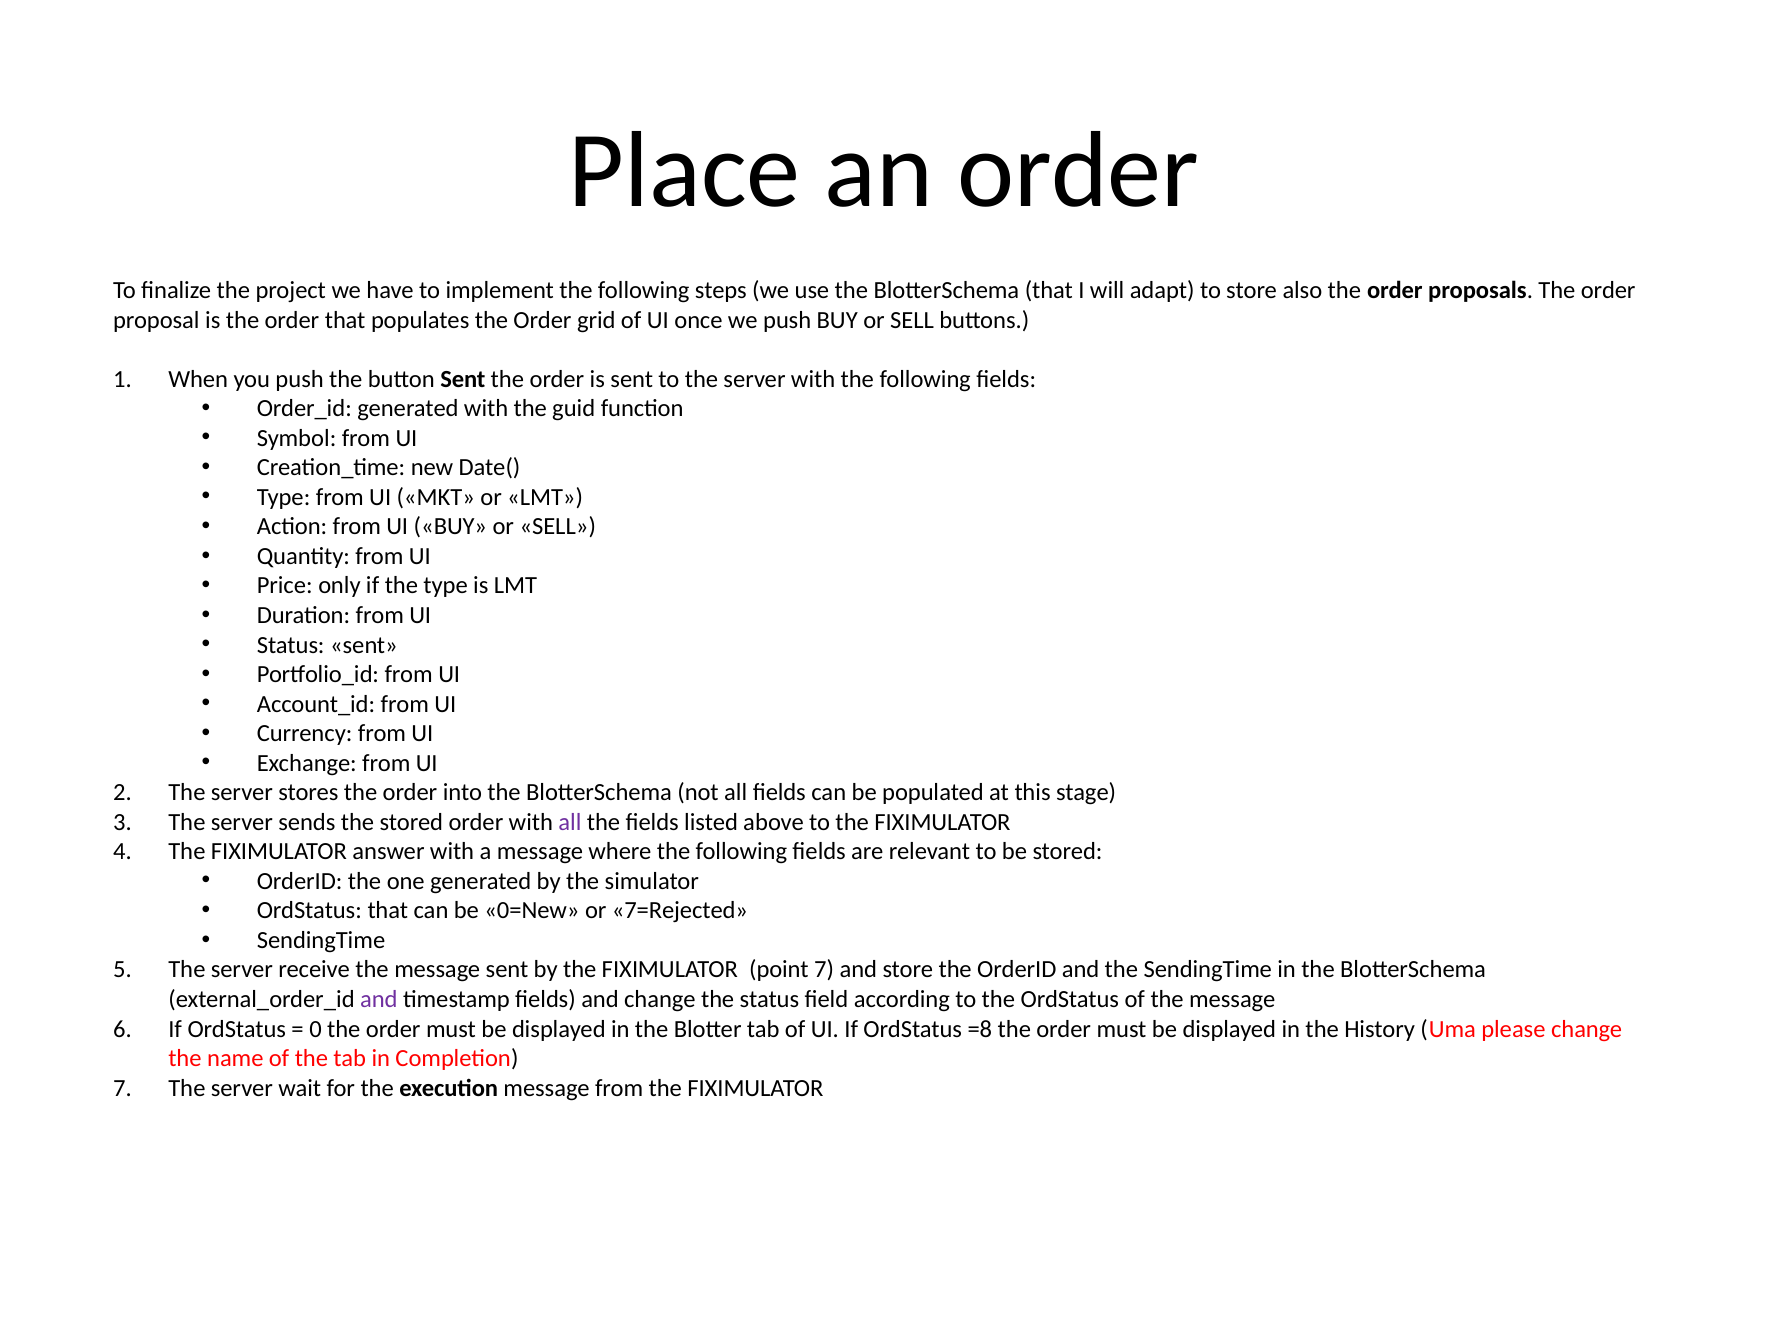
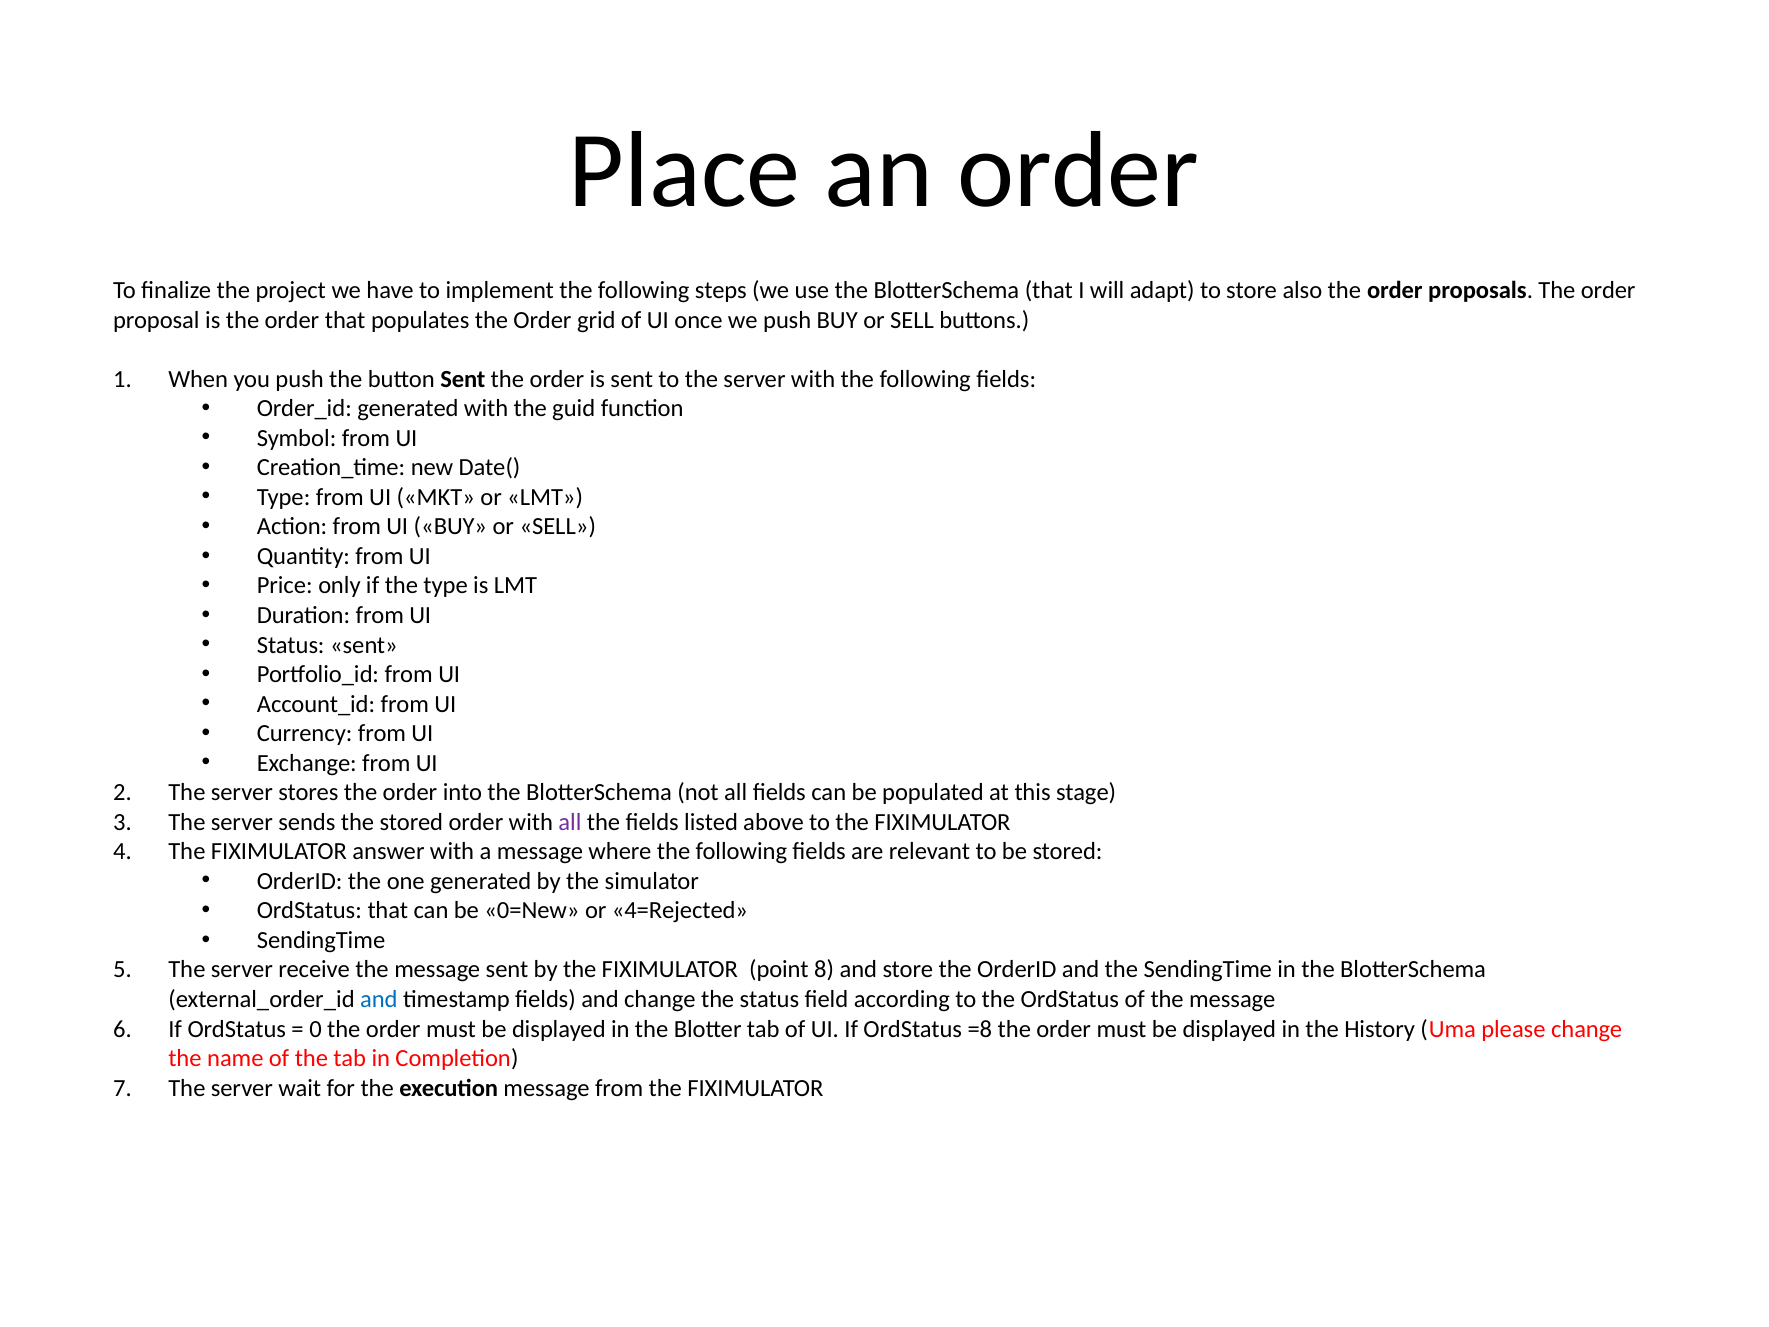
7=Rejected: 7=Rejected -> 4=Rejected (680, 911)
point 7: 7 -> 8 (824, 970)
and colour: purple -> blue (379, 999)
